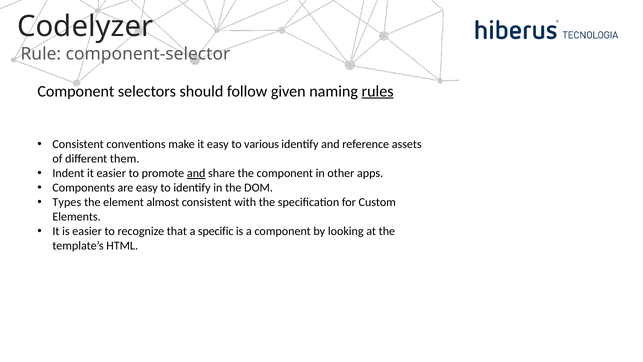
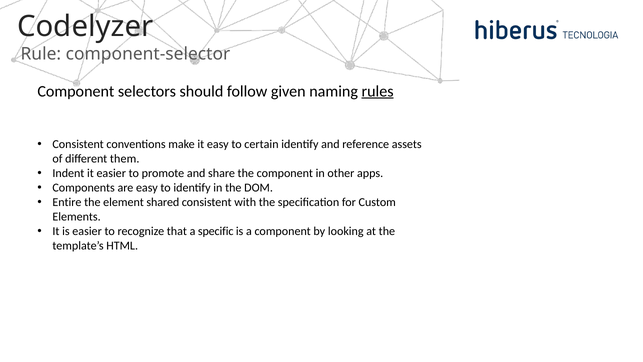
various: various -> certain (261, 144)
and underline: present -> none (196, 173)
Types: Types -> Entire (67, 202)
almost: almost -> shared (163, 202)
